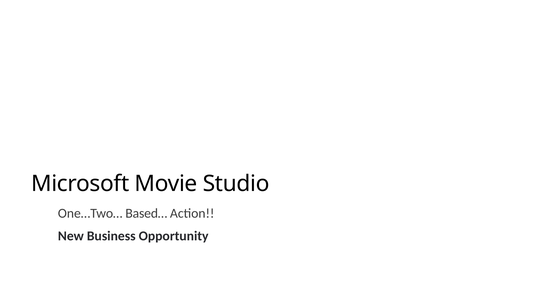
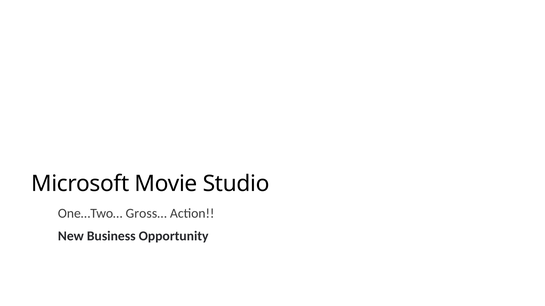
Based…: Based… -> Gross… (146, 214)
